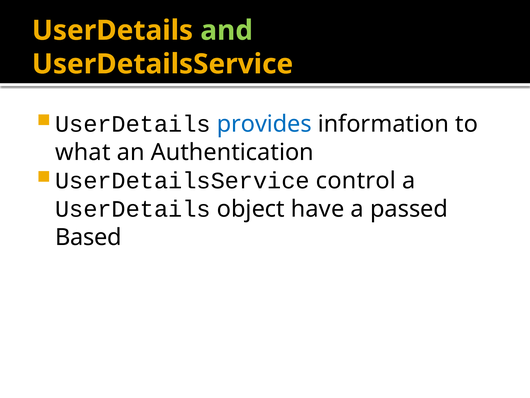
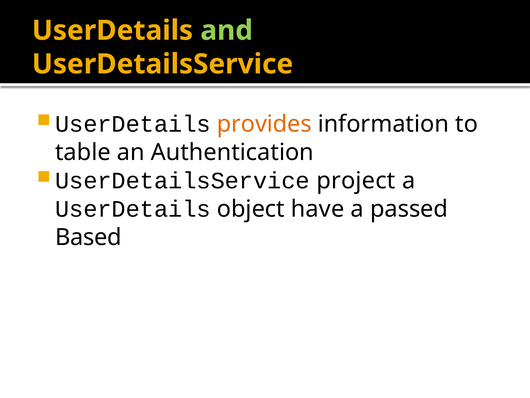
provides colour: blue -> orange (264, 124)
what: what -> table (83, 152)
control: control -> project (356, 181)
